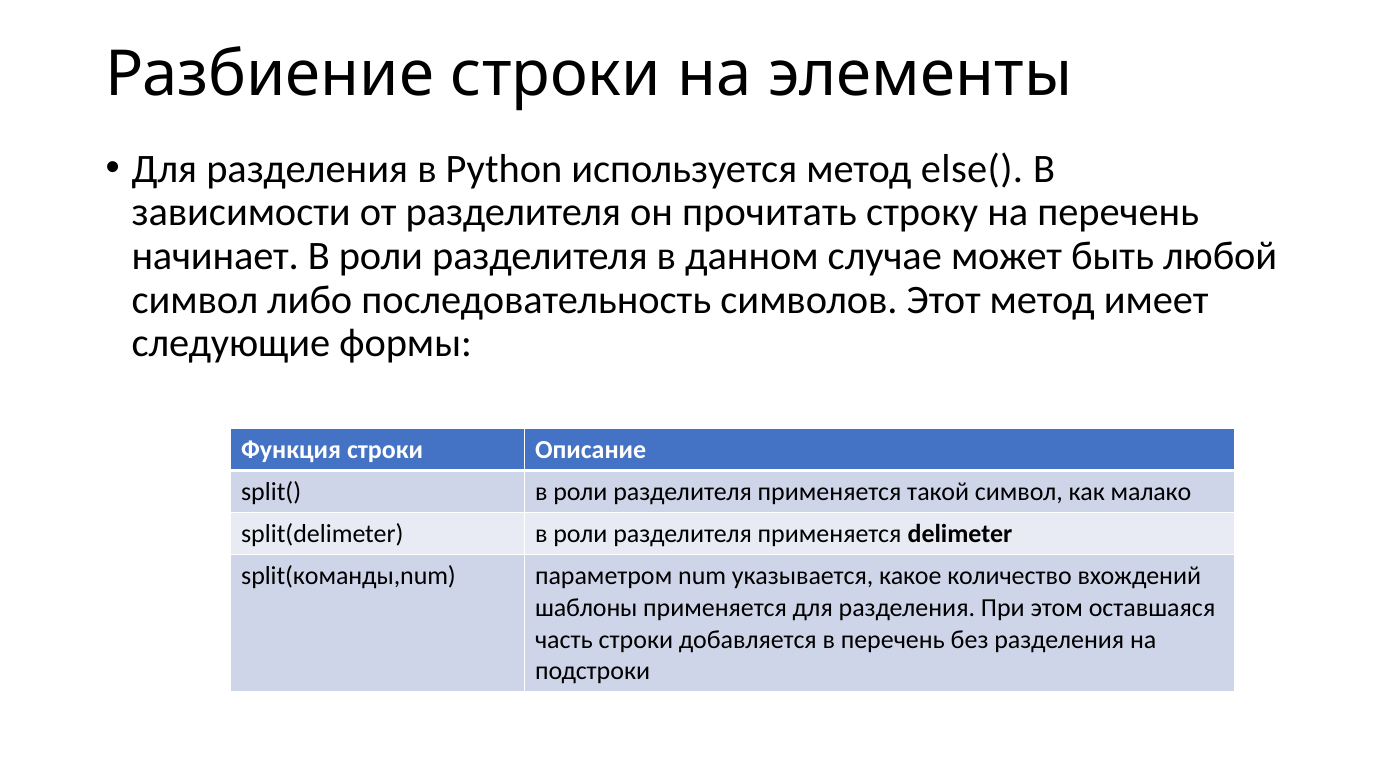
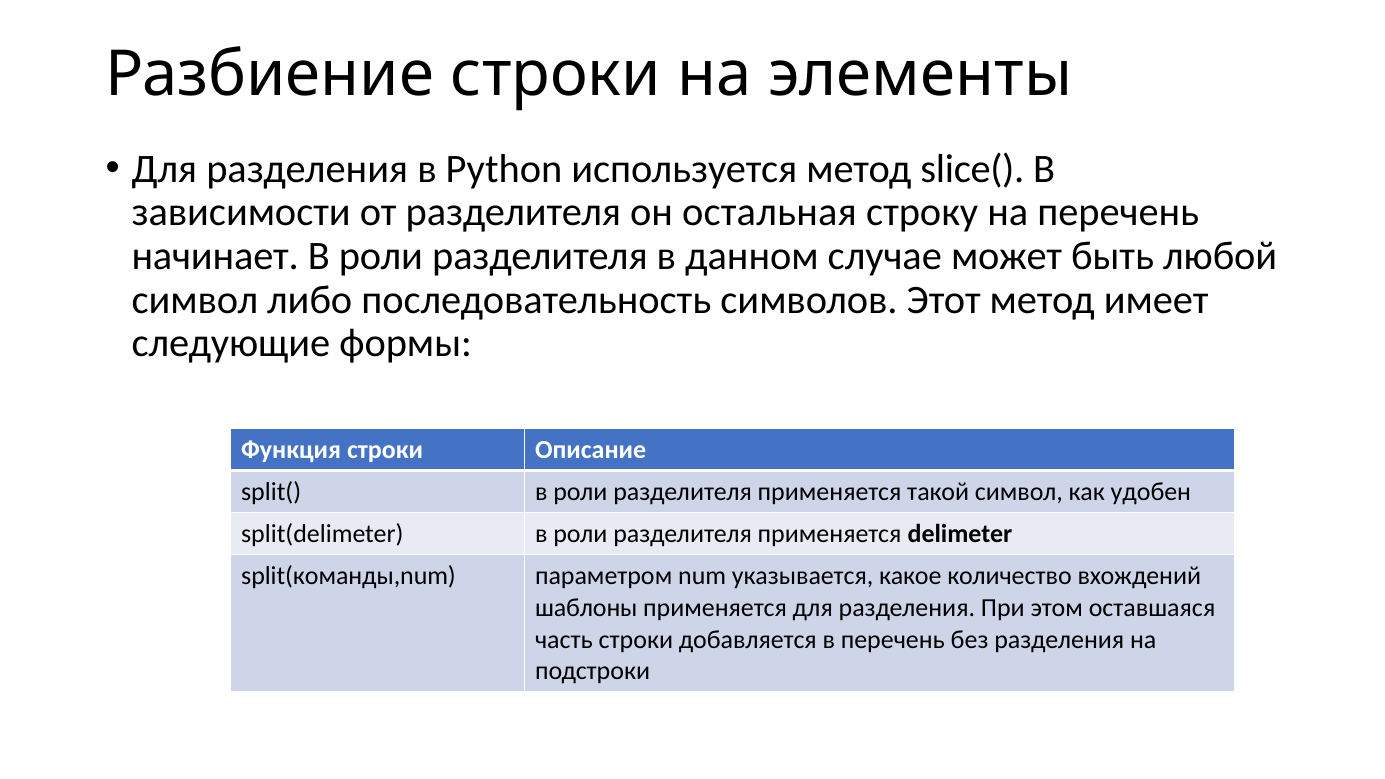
else(: else( -> slice( (972, 169)
прочитать: прочитать -> остальная (769, 213)
малако: малако -> удобен (1151, 492)
